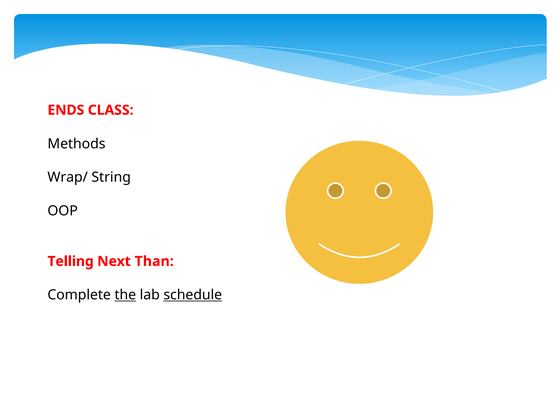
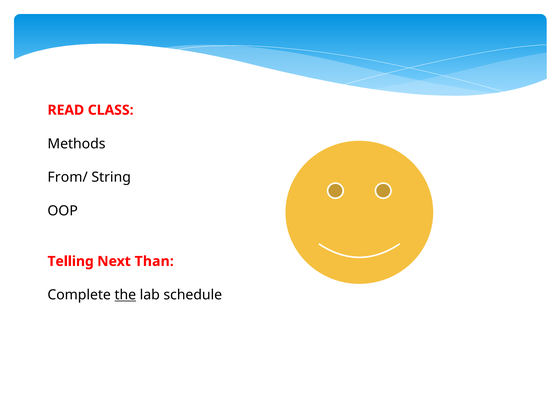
ENDS: ENDS -> READ (66, 110)
Wrap/: Wrap/ -> From/ (68, 177)
schedule underline: present -> none (193, 295)
